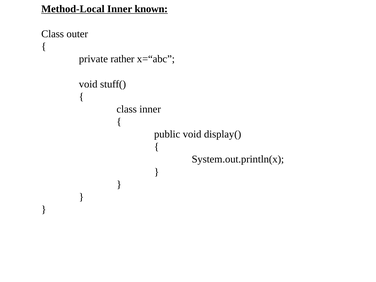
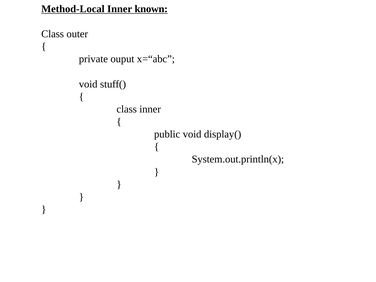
rather: rather -> ouput (122, 59)
